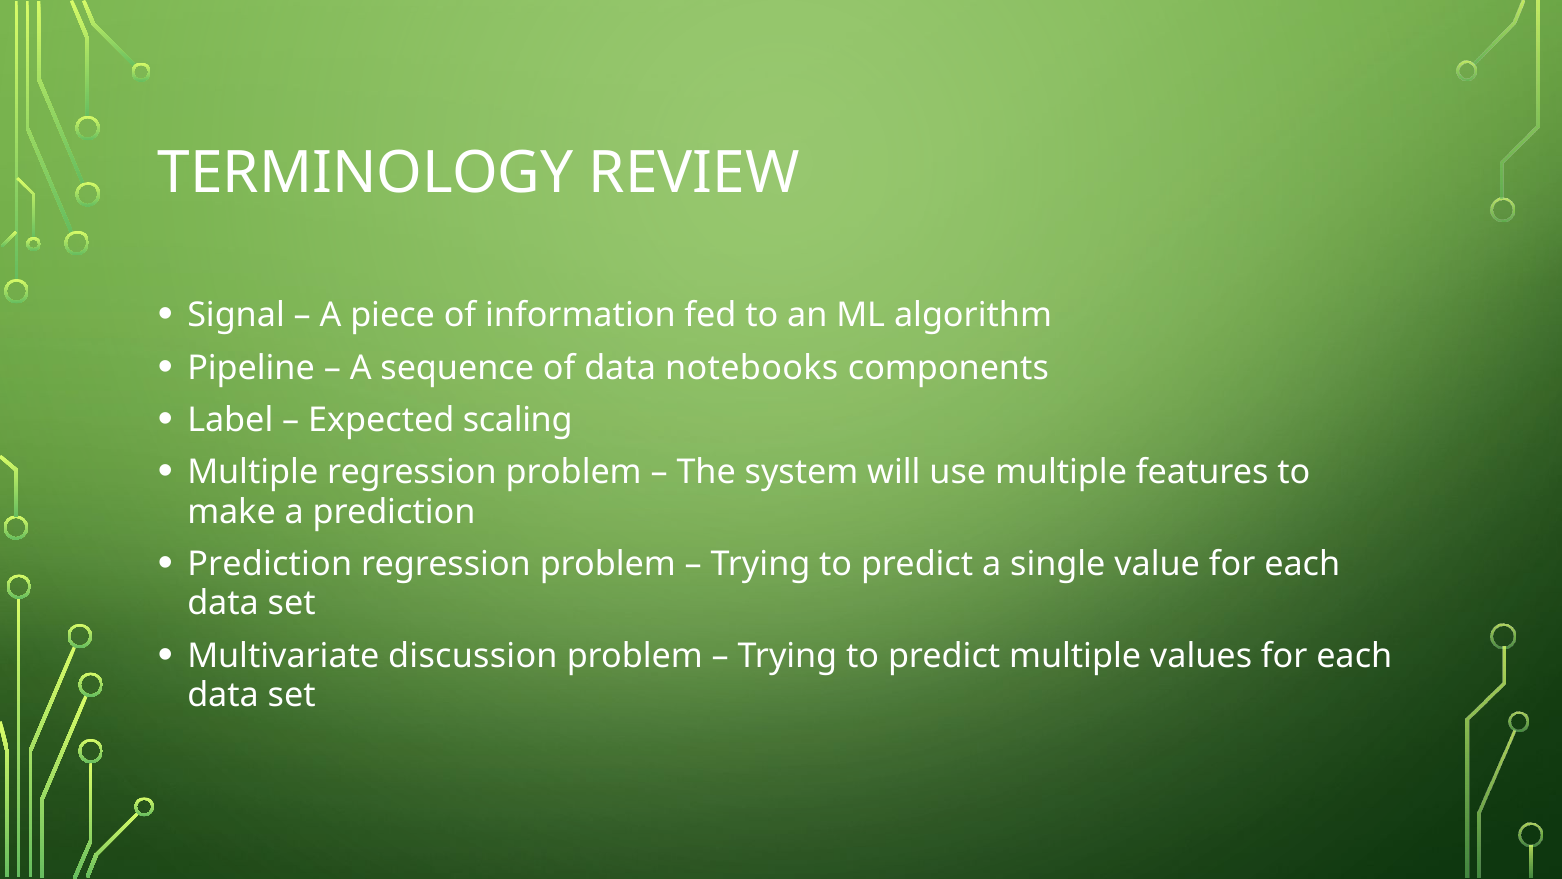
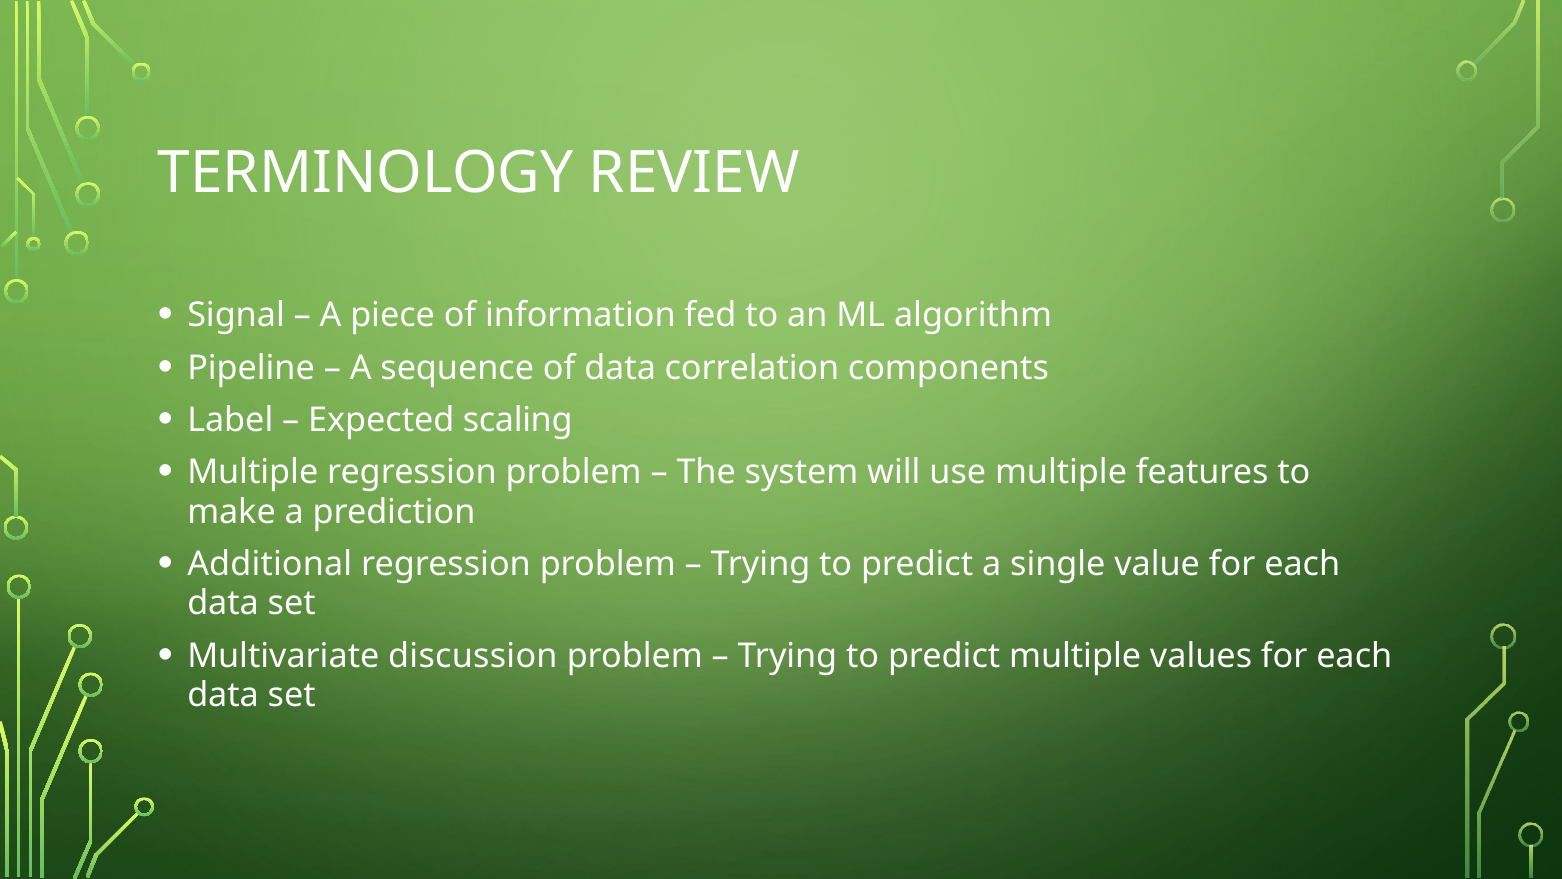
notebooks: notebooks -> correlation (752, 368)
Prediction: Prediction -> Additional (270, 564)
